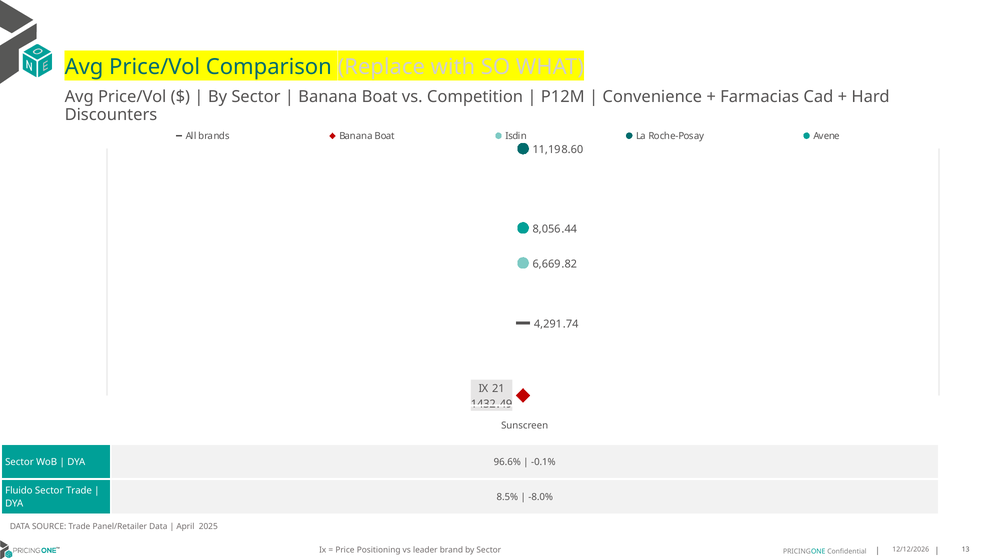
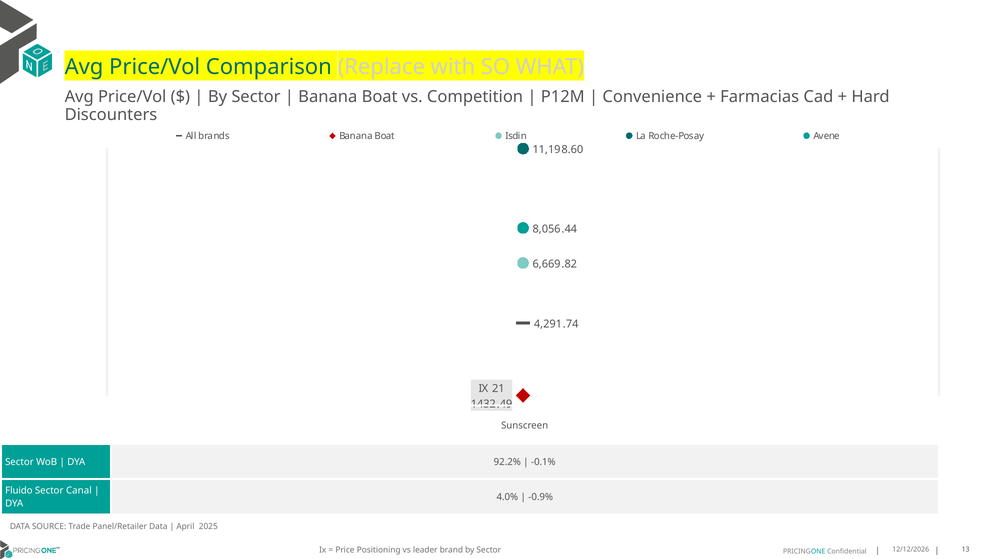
96.6%: 96.6% -> 92.2% (507, 462)
Sector Trade: Trade -> Canal (79, 491)
8.5%: 8.5% -> 4.0% (507, 497)
-8.0%: -8.0% -> -0.9% (541, 497)
